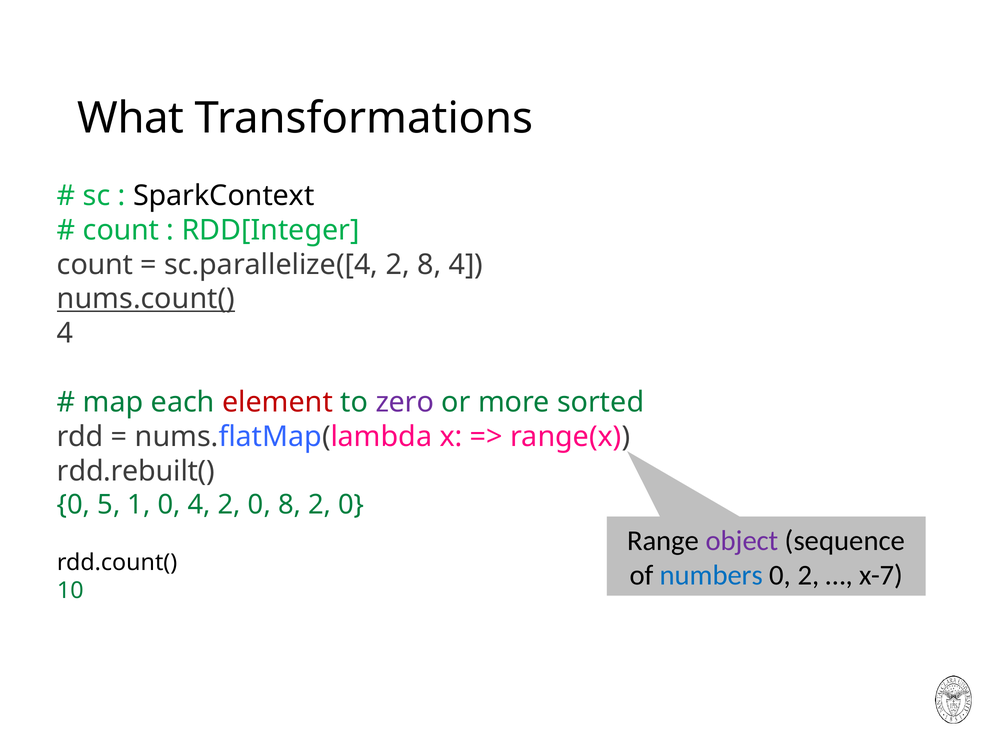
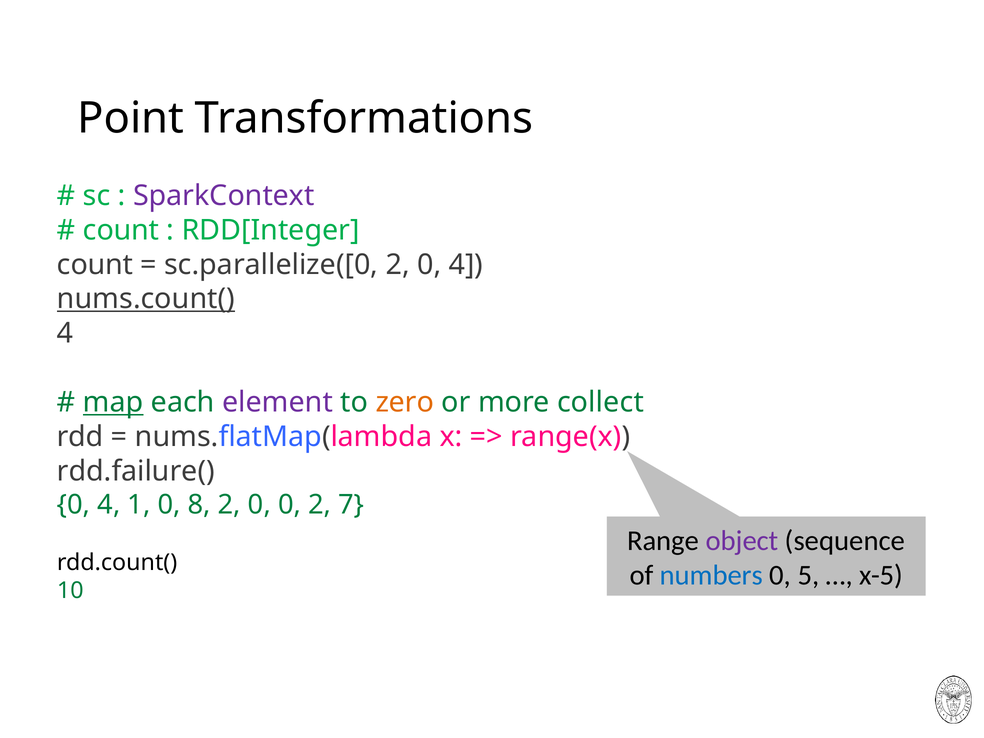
What: What -> Point (131, 118)
SparkContext colour: black -> purple (224, 196)
sc.parallelize([4: sc.parallelize([4 -> sc.parallelize([0 (271, 265)
8: 8 -> 0 (429, 265)
map underline: none -> present (113, 402)
element colour: red -> purple (278, 402)
zero colour: purple -> orange (405, 402)
sorted: sorted -> collect (601, 402)
rdd.rebuilt(: rdd.rebuilt( -> rdd.failure( (136, 471)
5: 5 -> 4 (109, 505)
0 4: 4 -> 8 (199, 505)
0 8: 8 -> 0 (290, 505)
0: 0 -> 7 (351, 505)
0 2: 2 -> 5 (808, 575)
x-7: x-7 -> x-5 (881, 575)
